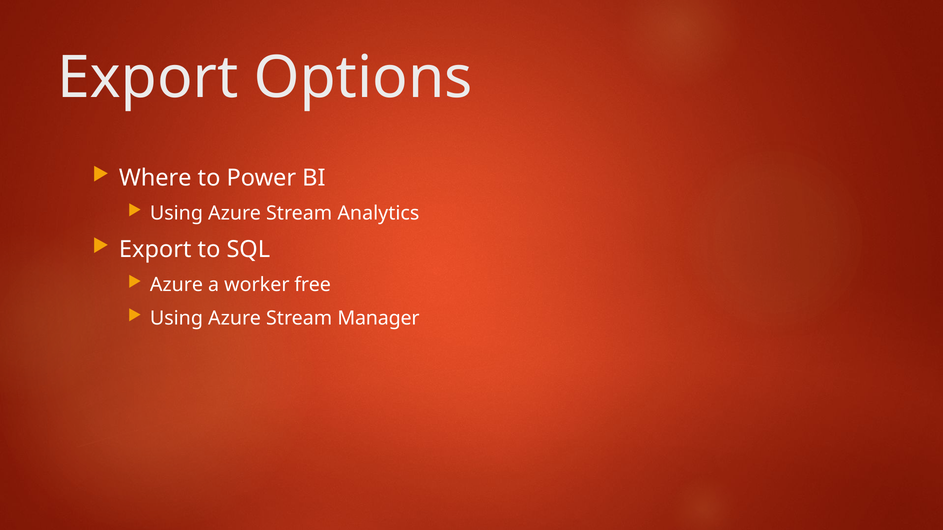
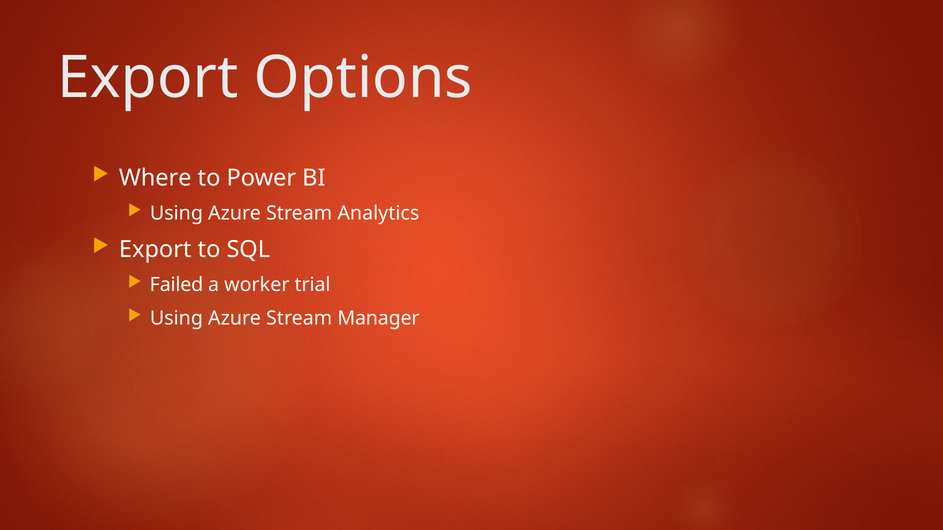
Azure: Azure -> Failed (177, 285)
free: free -> trial (313, 285)
